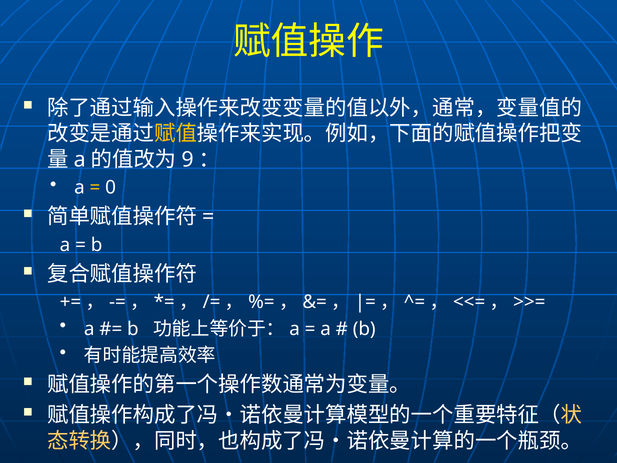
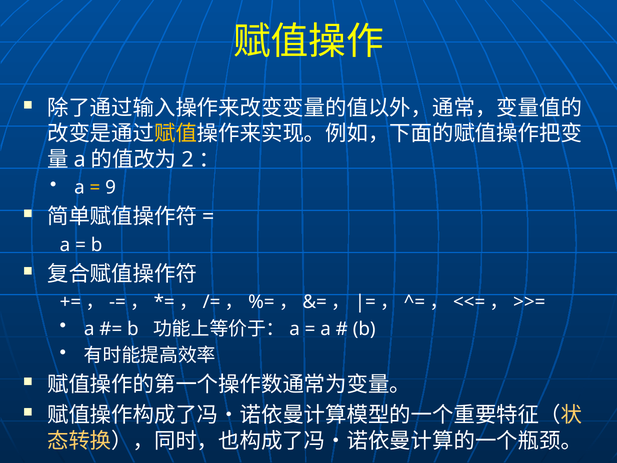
9: 9 -> 2 (188, 159)
0: 0 -> 9 (111, 187)
